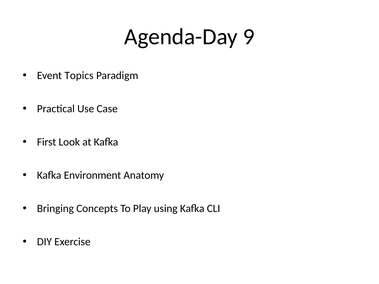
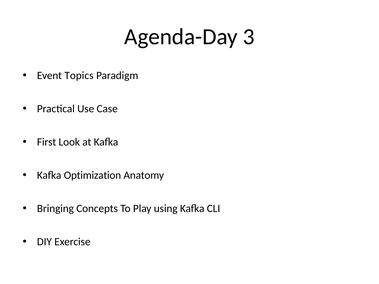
9: 9 -> 3 (249, 37)
Environment: Environment -> Optimization (92, 175)
